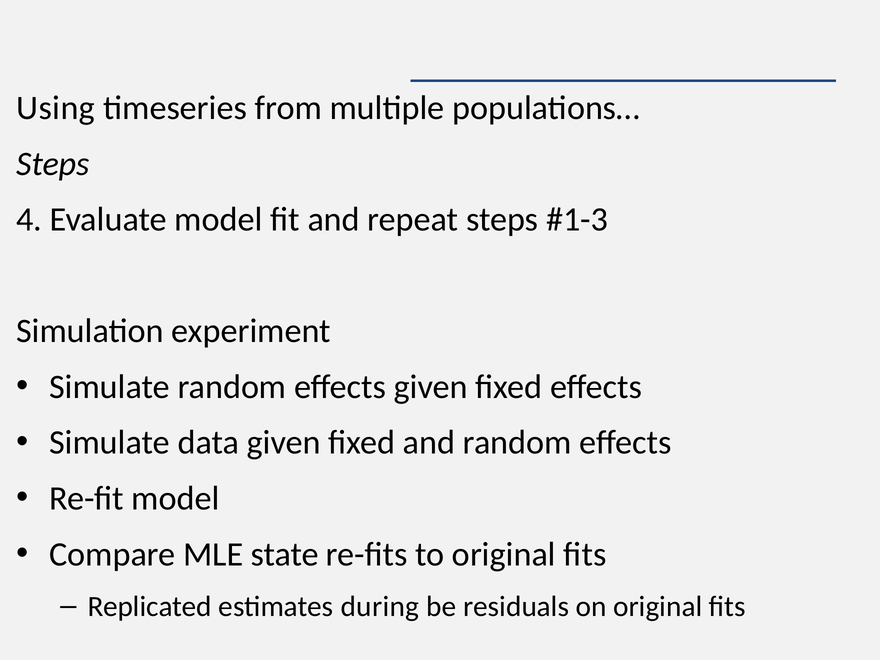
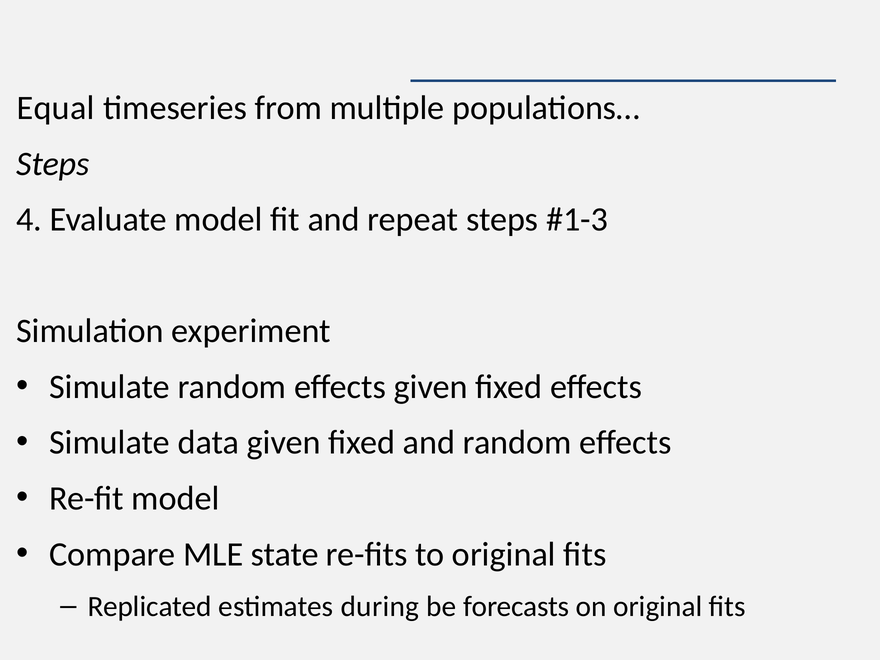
Using: Using -> Equal (56, 108)
residuals: residuals -> forecasts (516, 607)
